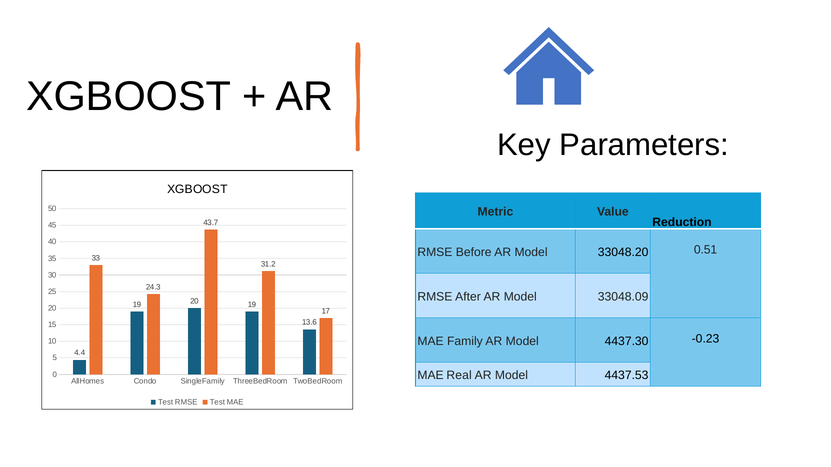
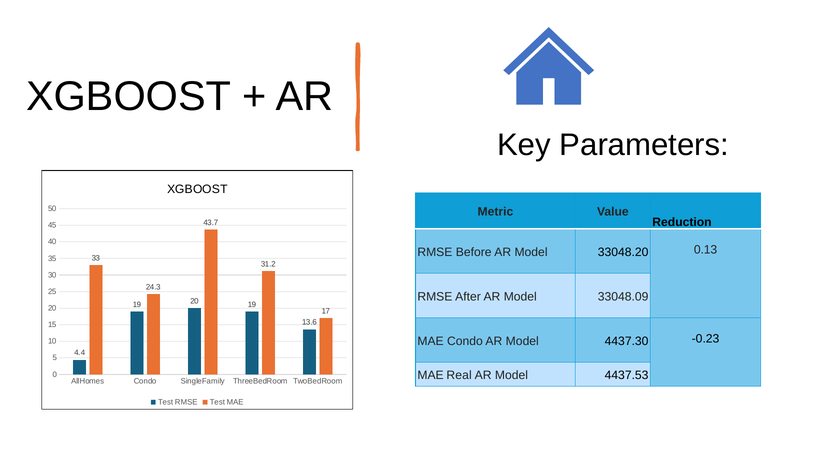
0.51: 0.51 -> 0.13 (706, 250)
MAE Family: Family -> Condo (465, 342)
